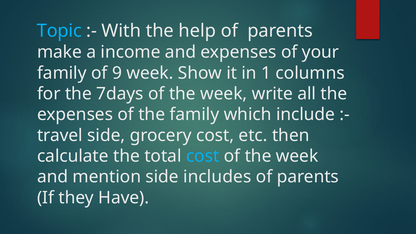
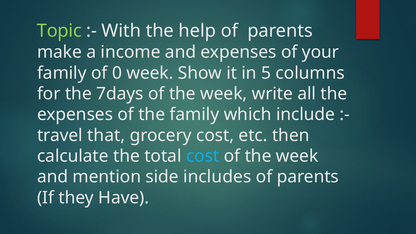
Topic colour: light blue -> light green (59, 31)
9: 9 -> 0 (117, 73)
1: 1 -> 5 (266, 73)
travel side: side -> that (106, 135)
